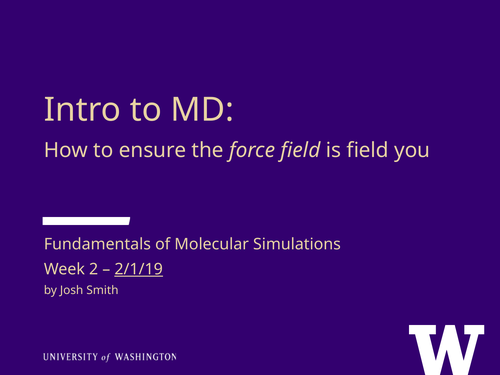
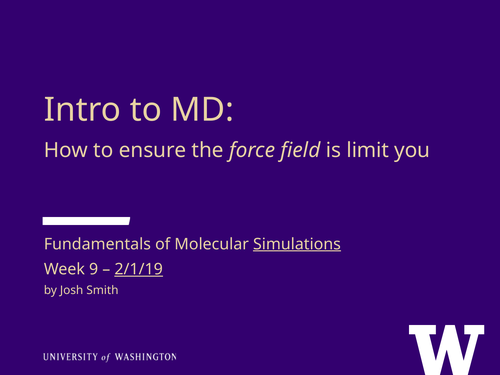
is field: field -> limit (368, 150)
Simulations underline: none -> present (297, 244)
2: 2 -> 9 (94, 269)
